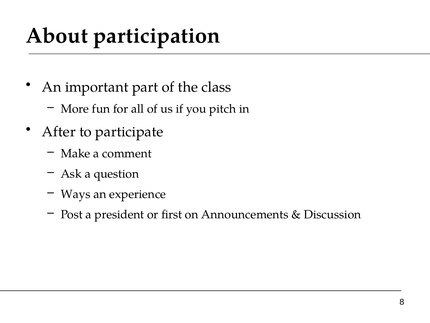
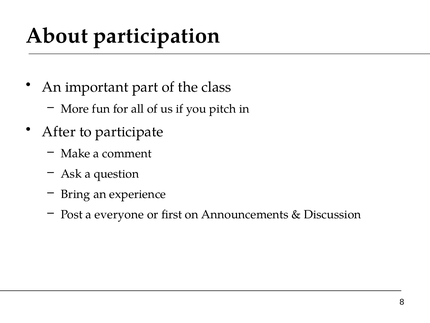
Ways: Ways -> Bring (76, 194)
president: president -> everyone (119, 214)
